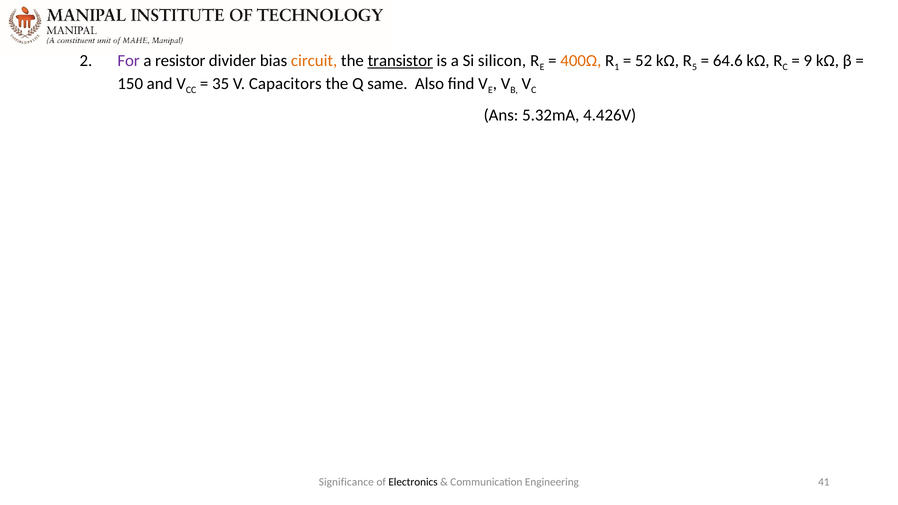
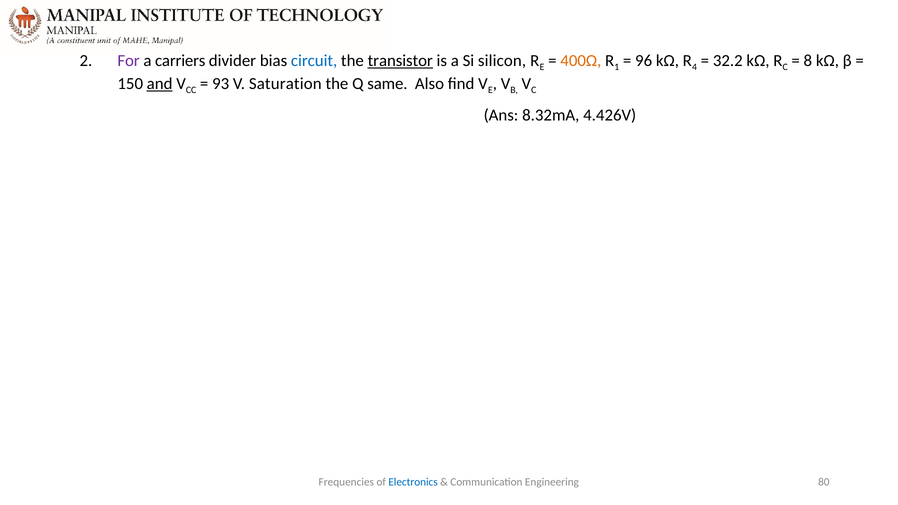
resistor: resistor -> carriers (180, 61)
circuit colour: orange -> blue (314, 61)
52: 52 -> 96 (644, 61)
5: 5 -> 4 (695, 67)
64.6: 64.6 -> 32.2 (728, 61)
9: 9 -> 8 (808, 61)
and underline: none -> present (160, 84)
35: 35 -> 93 (221, 84)
Capacitors: Capacitors -> Saturation (285, 84)
5.32mA: 5.32mA -> 8.32mA (551, 115)
Significance: Significance -> Frequencies (346, 482)
Electronics colour: black -> blue (413, 482)
41: 41 -> 80 (824, 482)
